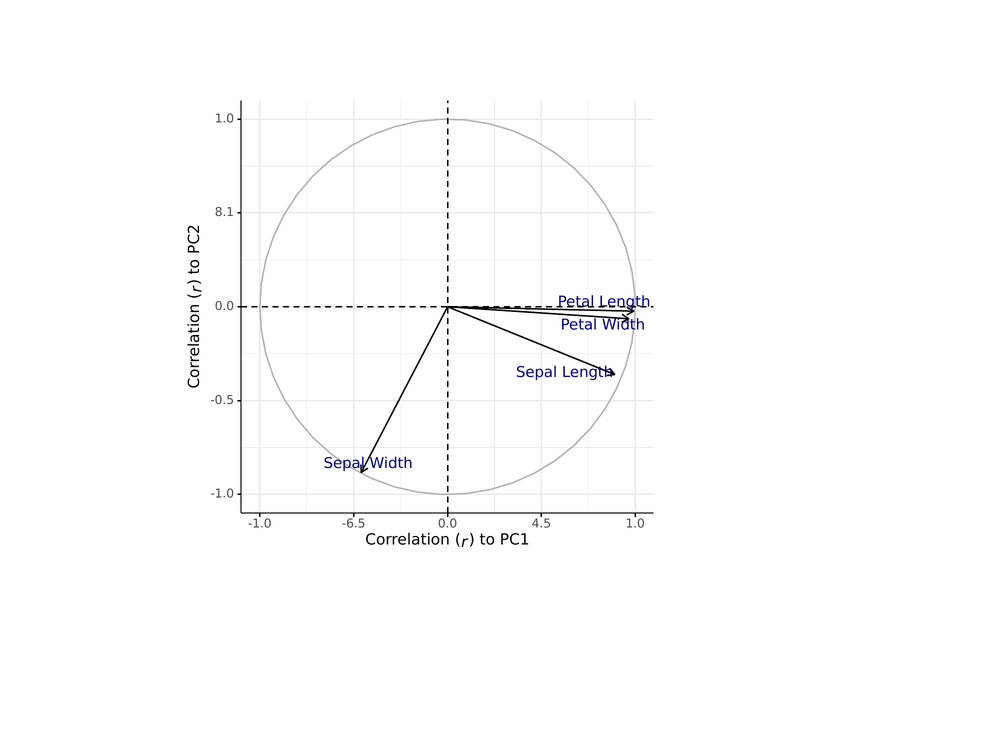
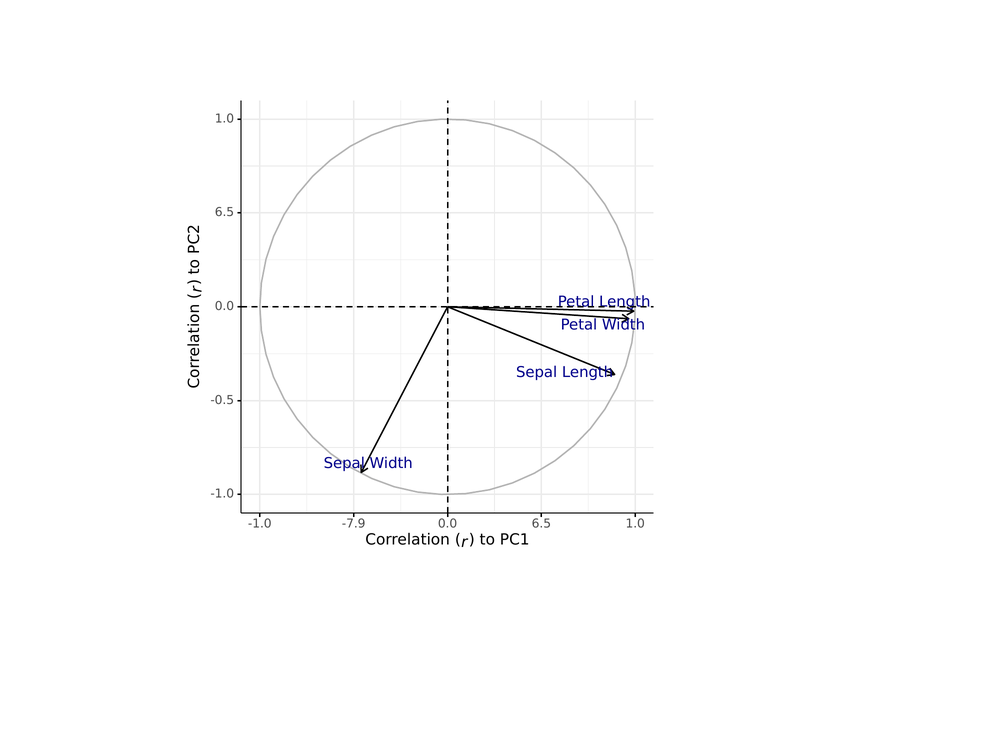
8.1: 8.1 -> 6.5 (224, 212)
-6.5: -6.5 -> -7.9 (354, 524)
4.5: 4.5 -> 6.5 (541, 524)
